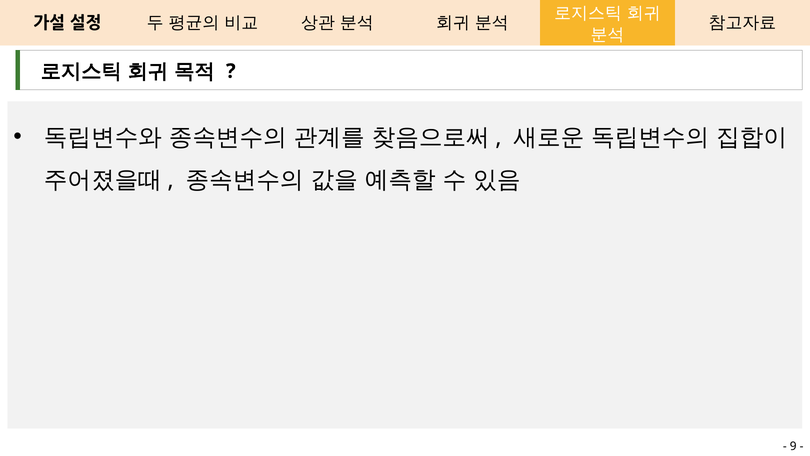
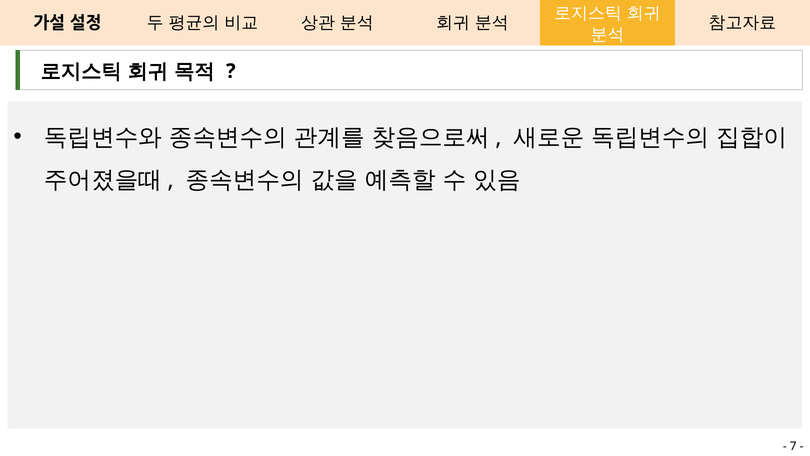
9: 9 -> 7 (793, 446)
